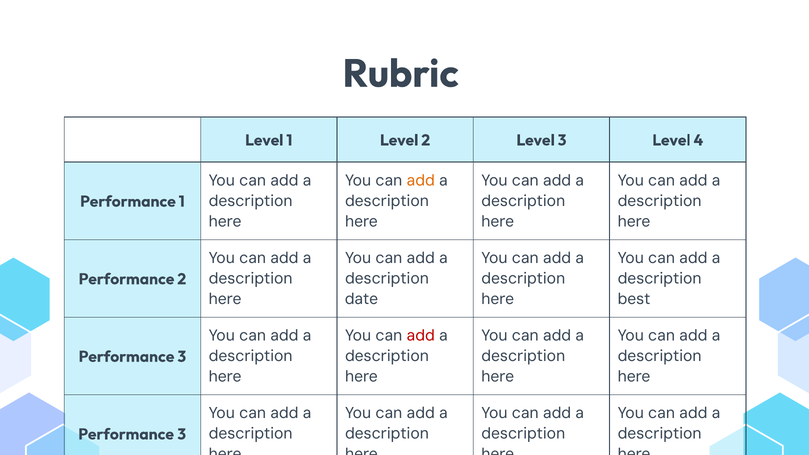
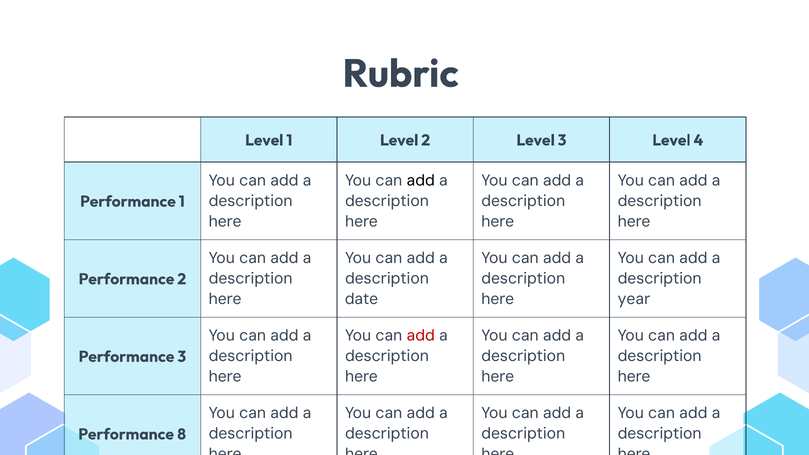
add colour: orange -> black (421, 181)
best: best -> year (634, 299)
3: 3 -> 8 (182, 434)
